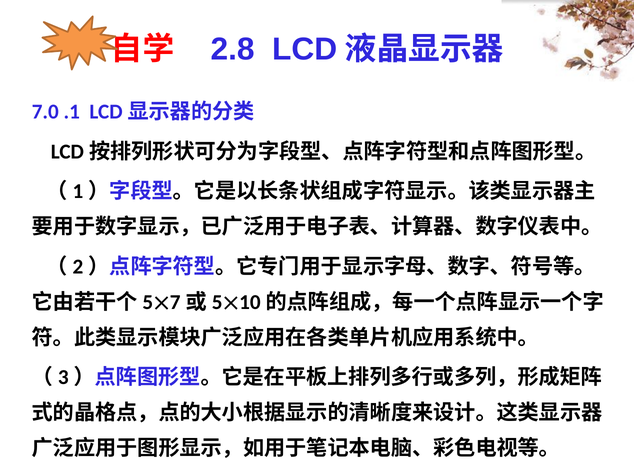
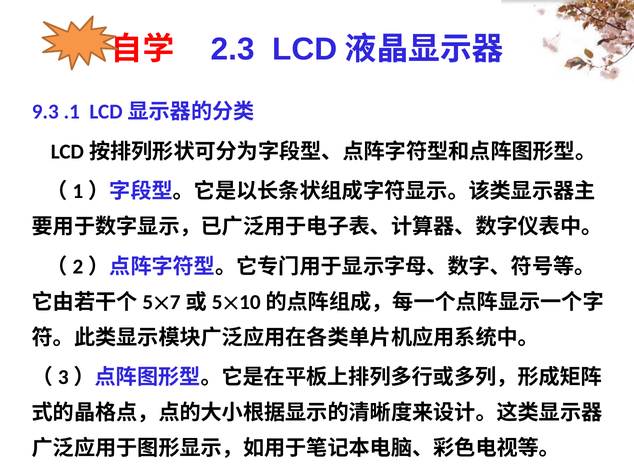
2.8: 2.8 -> 2.3 (233, 49)
7.0: 7.0 -> 9.3 (45, 112)
